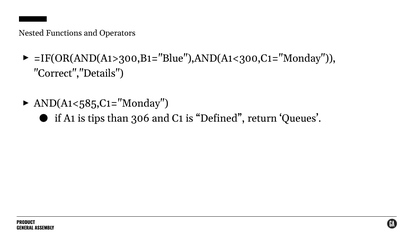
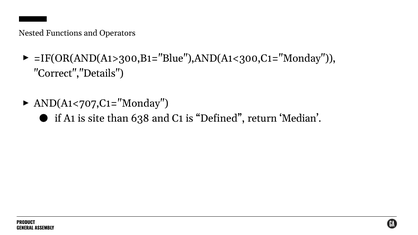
AND(A1<585,C1="Monday: AND(A1<585,C1="Monday -> AND(A1<707,C1="Monday (101, 103)
tips: tips -> site (96, 119)
306: 306 -> 638 (140, 119)
Queues: Queues -> Median (300, 119)
